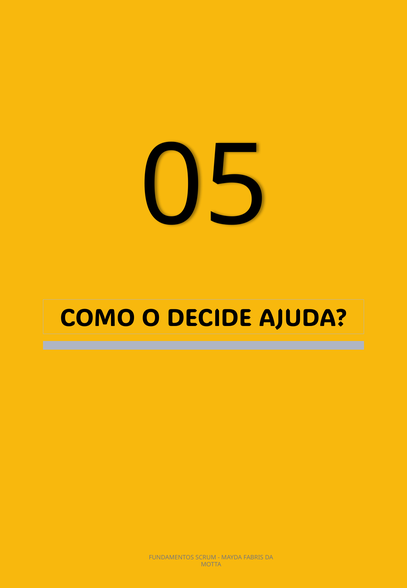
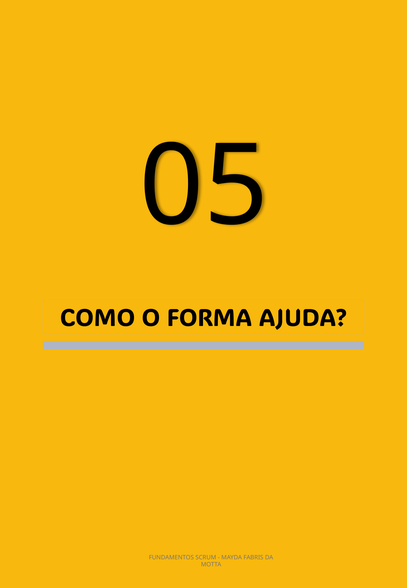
DECIDE: DECIDE -> FORMA (210, 318)
